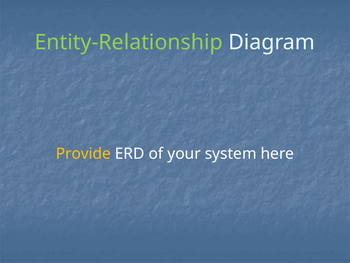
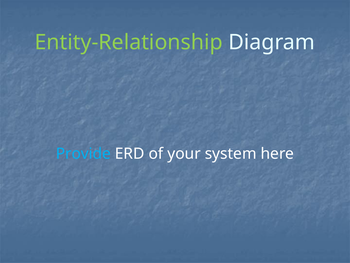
Provide colour: yellow -> light blue (83, 153)
